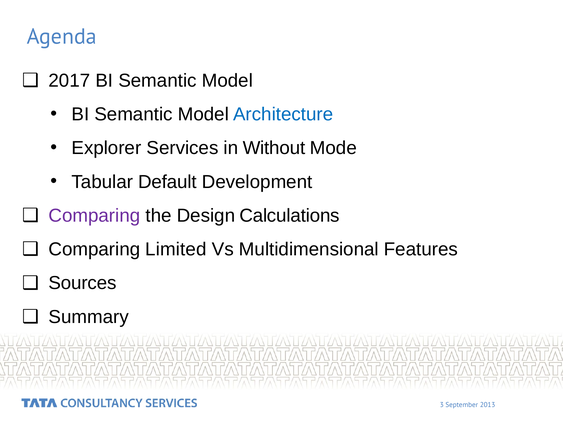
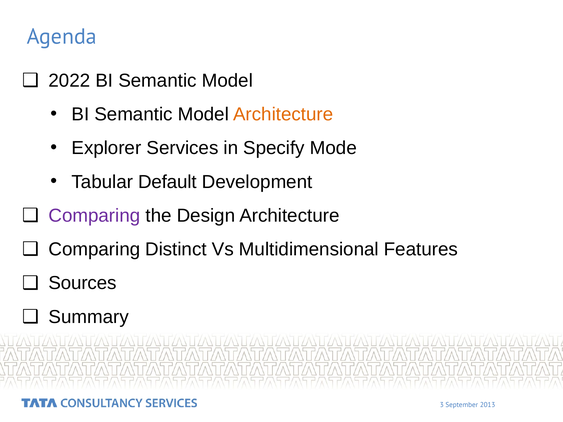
2017: 2017 -> 2022 (69, 81)
Architecture colour: blue -> orange (283, 114)
Without: Without -> Specify (274, 148)
Design Calculations: Calculations -> Architecture (289, 216)
Limited: Limited -> Distinct (176, 249)
